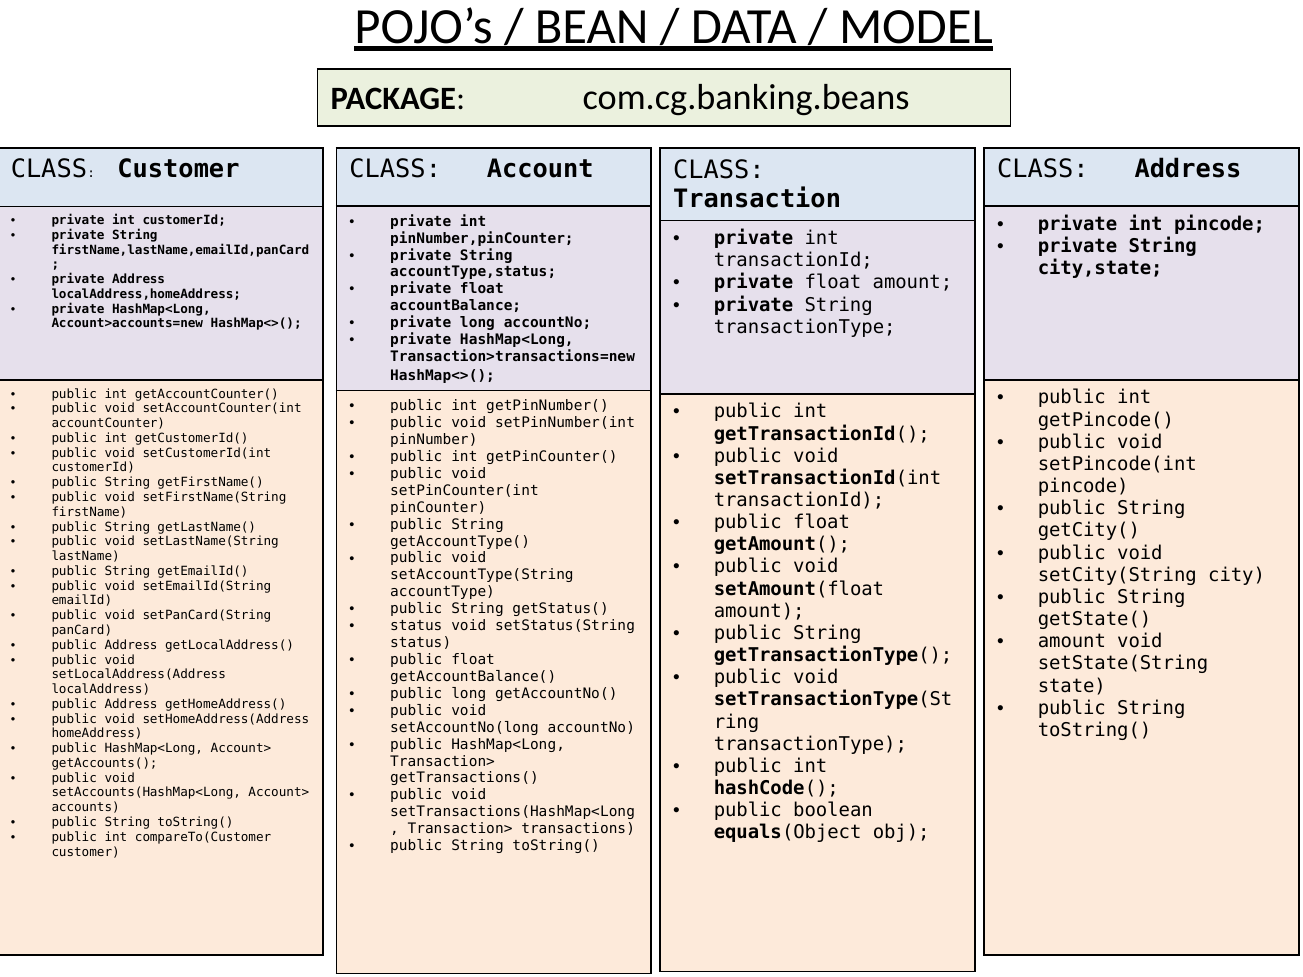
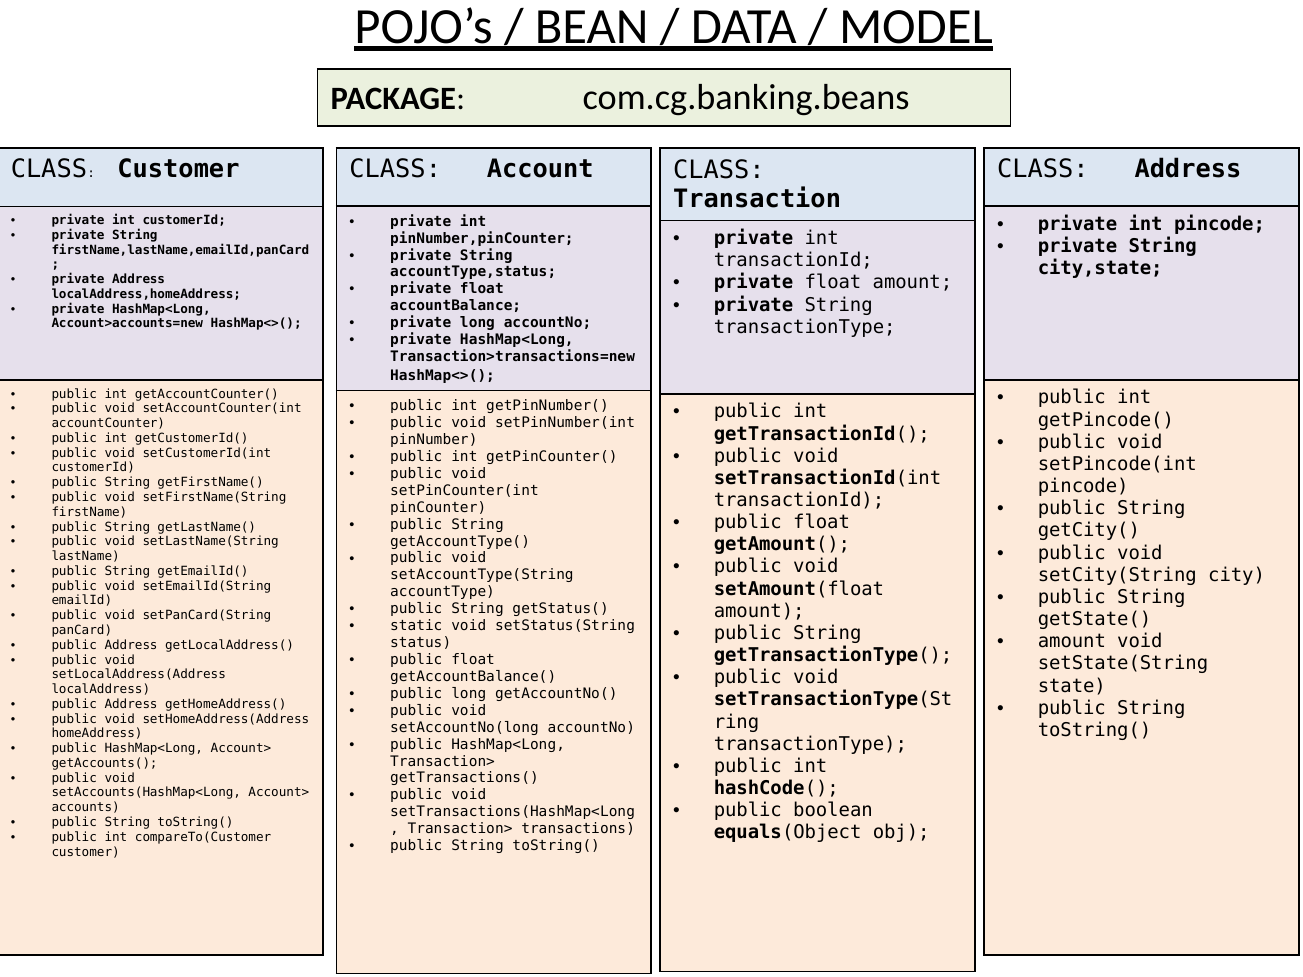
status: status -> static (416, 626)
